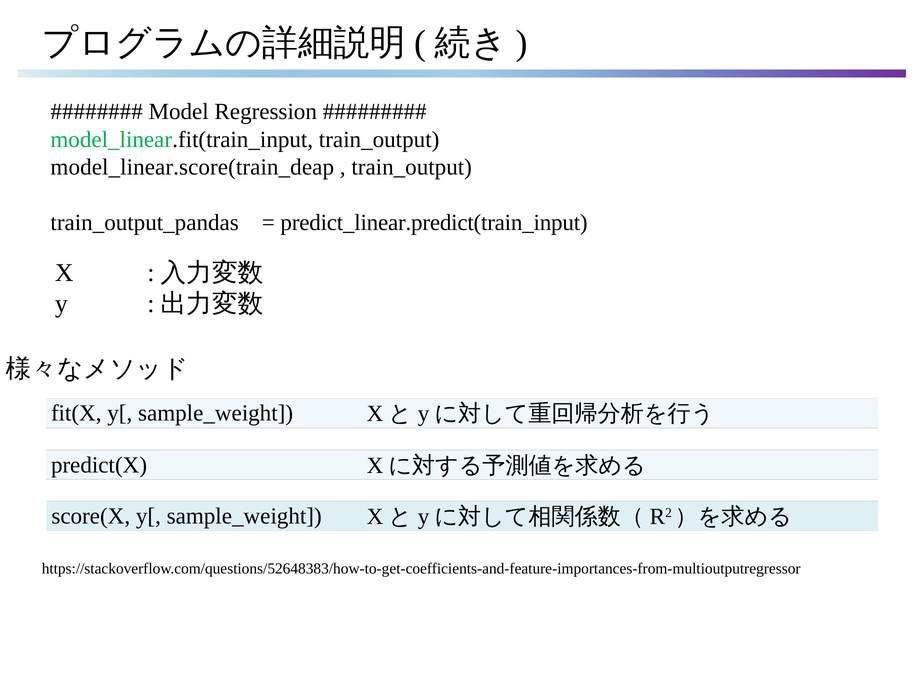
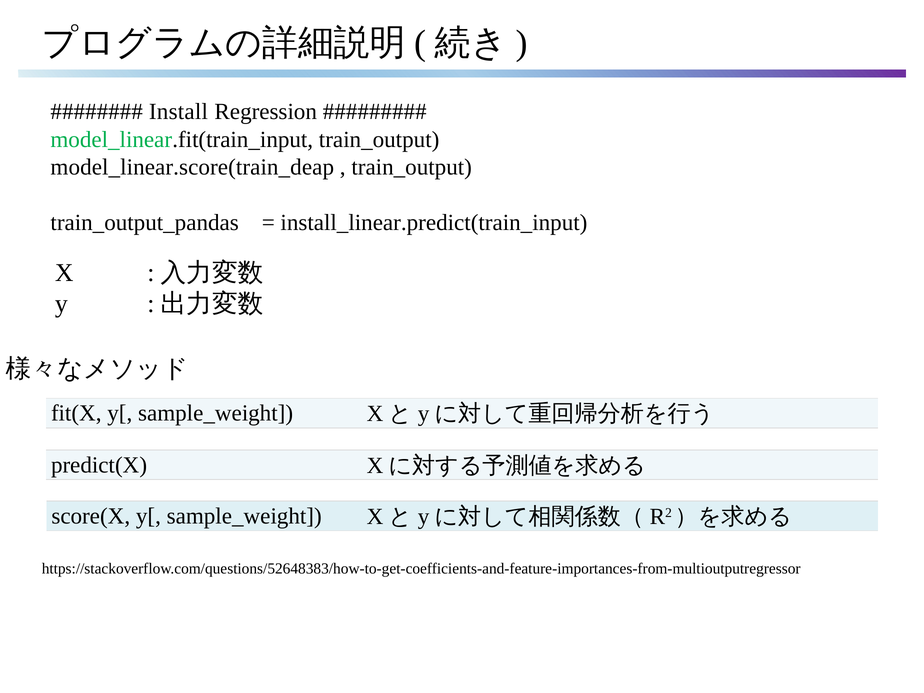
Model: Model -> Install (178, 112)
predict_linear.predict(train_input: predict_linear.predict(train_input -> install_linear.predict(train_input (434, 223)
